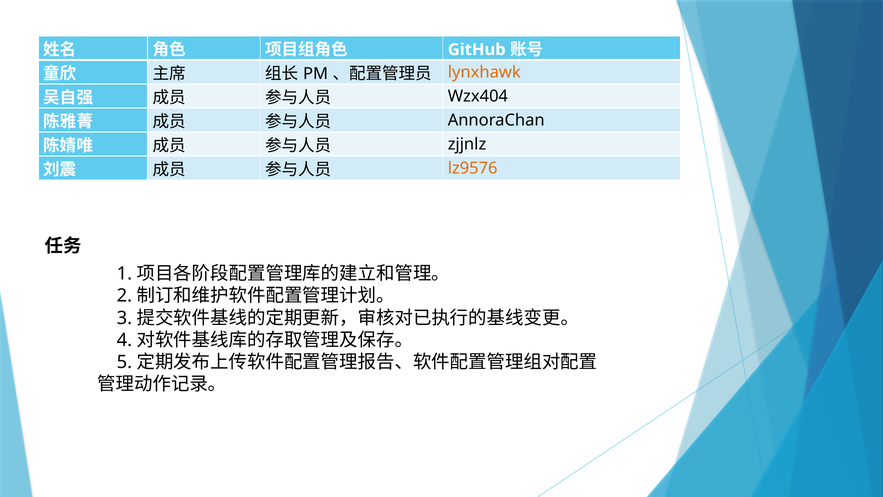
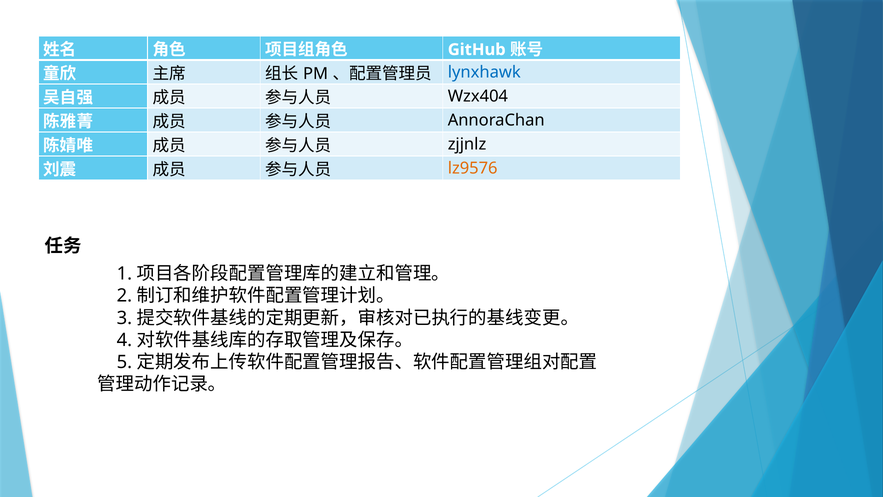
lynxhawk colour: orange -> blue (484, 72)
